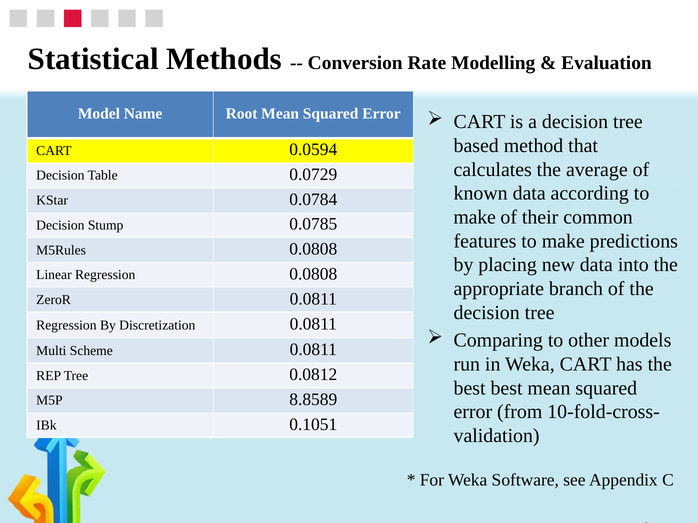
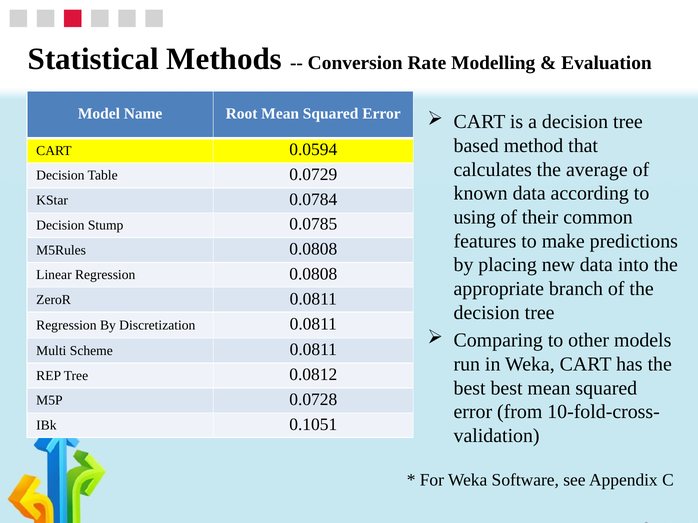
make: make -> using (475, 217)
8.8589: 8.8589 -> 0.0728 (313, 400)
